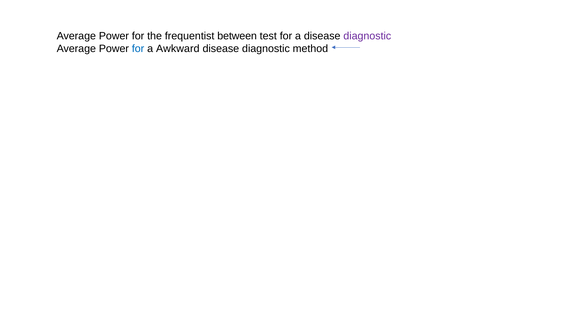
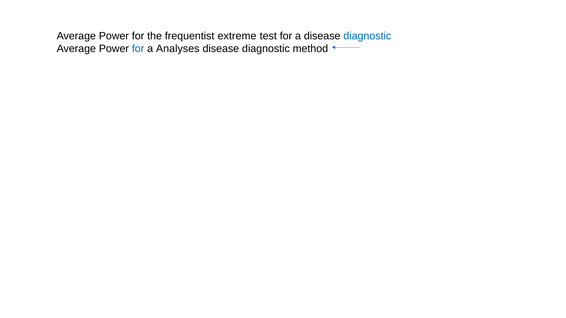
between: between -> extreme (237, 36)
diagnostic colour: purple -> blue (367, 36)
Awkward: Awkward -> Analyses (178, 49)
